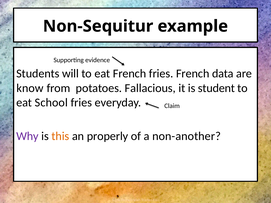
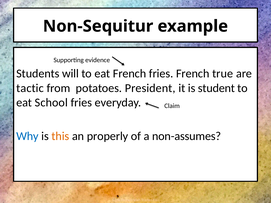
data: data -> true (223, 74)
know: know -> tactic (30, 88)
Fallacious: Fallacious -> President (150, 88)
Why colour: purple -> blue (27, 136)
non-another: non-another -> non-assumes (187, 136)
